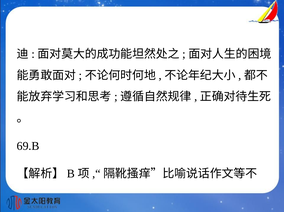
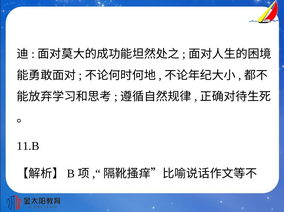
69.B: 69.B -> 11.B (28, 146)
